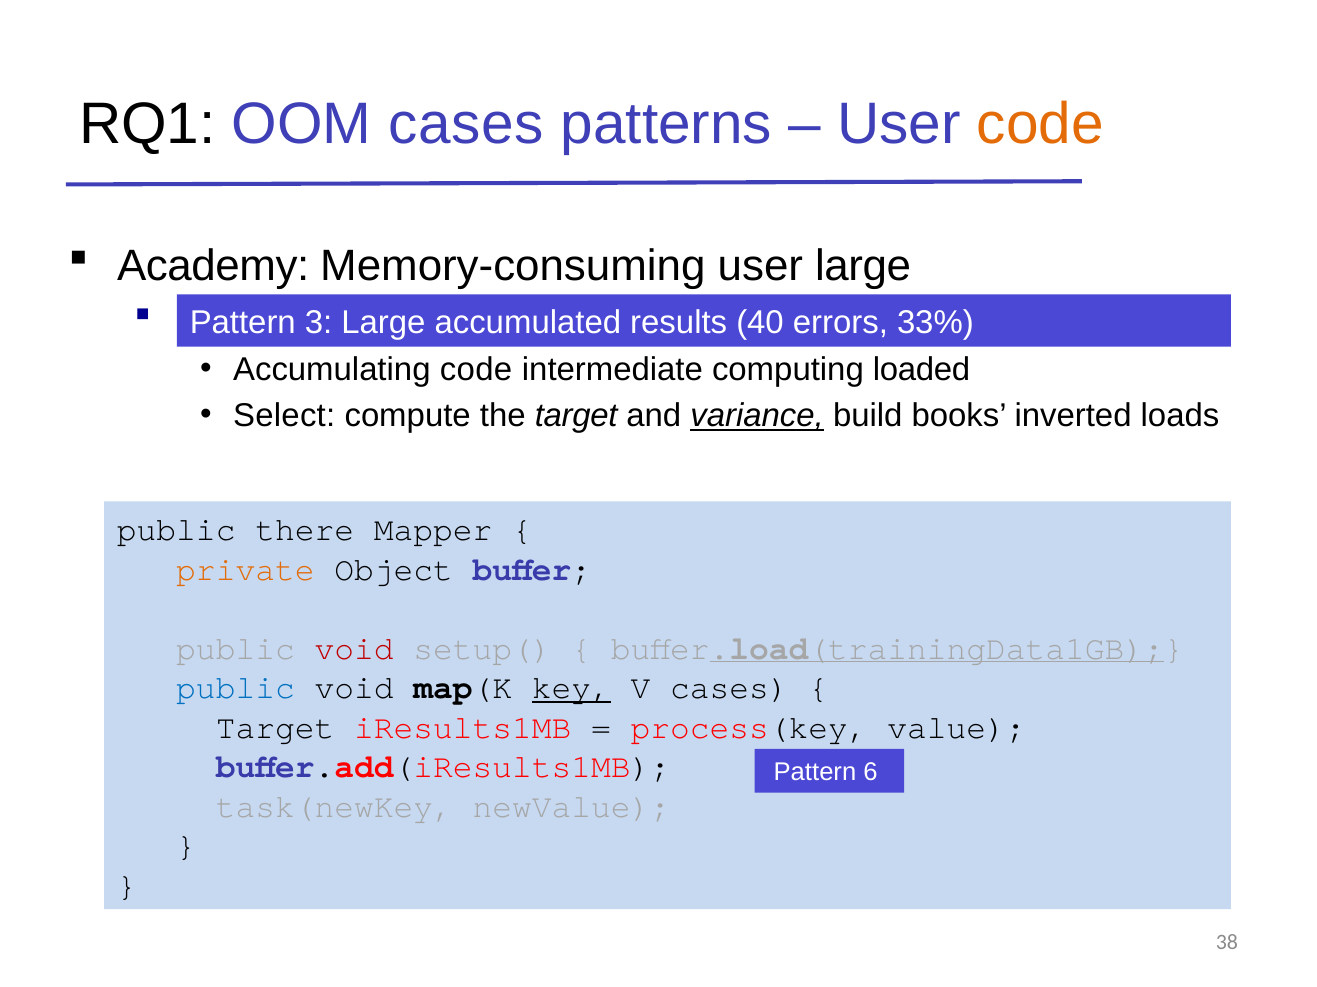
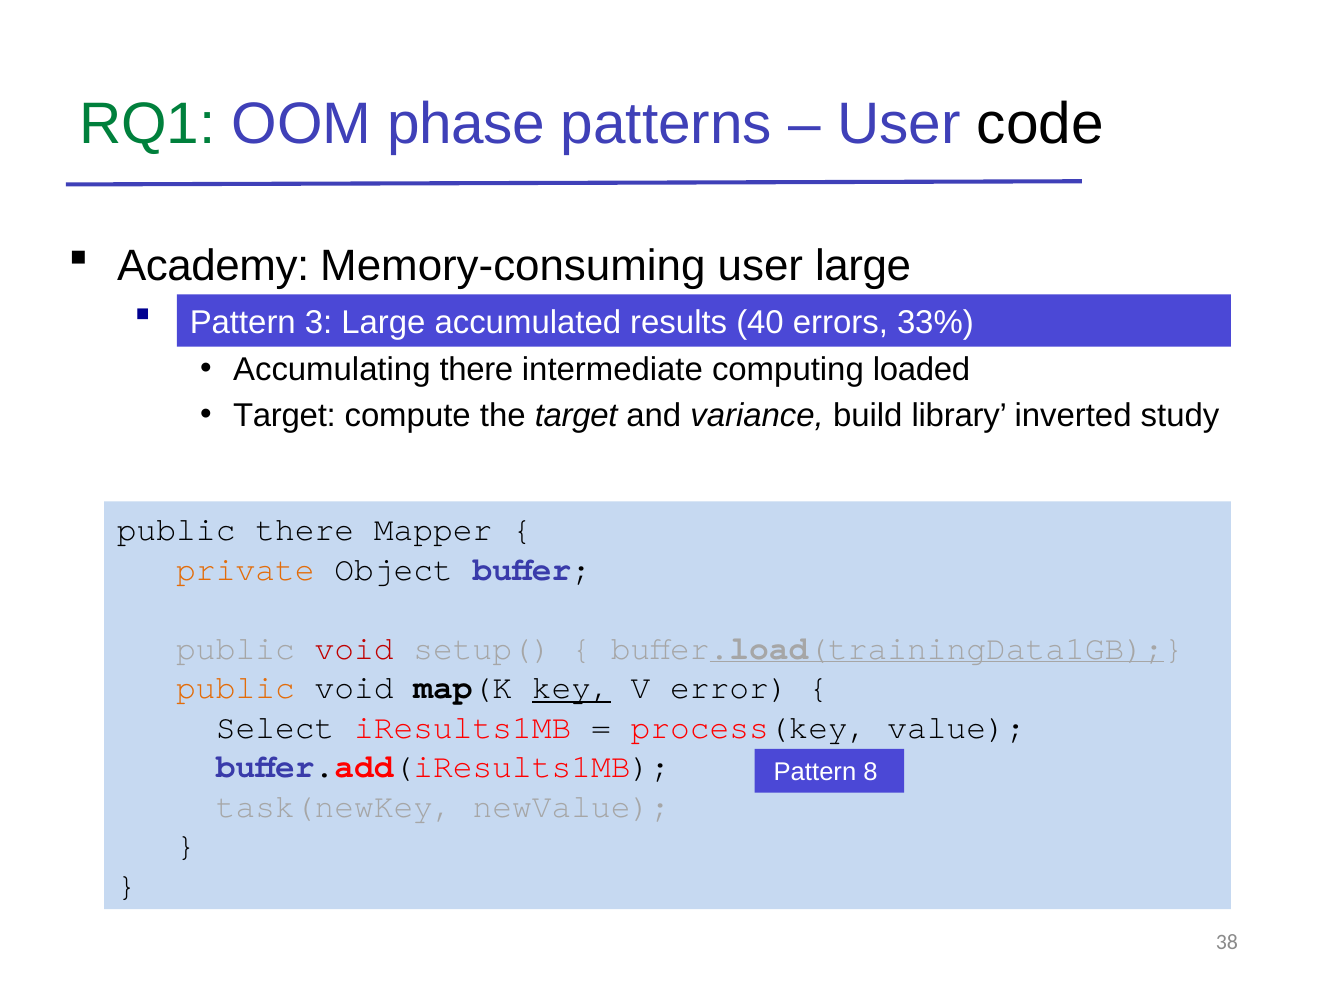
RQ1 colour: black -> green (147, 125)
OOM cases: cases -> phase (466, 125)
code colour: orange -> black (1040, 125)
Accumulating code: code -> there (476, 370)
Select: Select -> Target (284, 416)
variance underline: present -> none (757, 416)
books: books -> library (959, 416)
loads: loads -> study (1180, 416)
public colour: blue -> orange (236, 688)
V cases: cases -> error (729, 688)
Target: Target -> Select (275, 728)
6: 6 -> 8 (870, 773)
